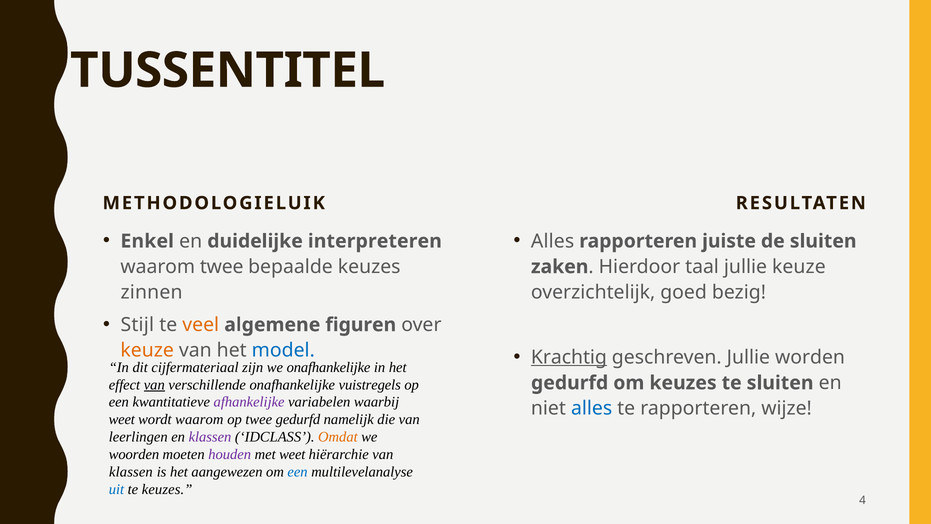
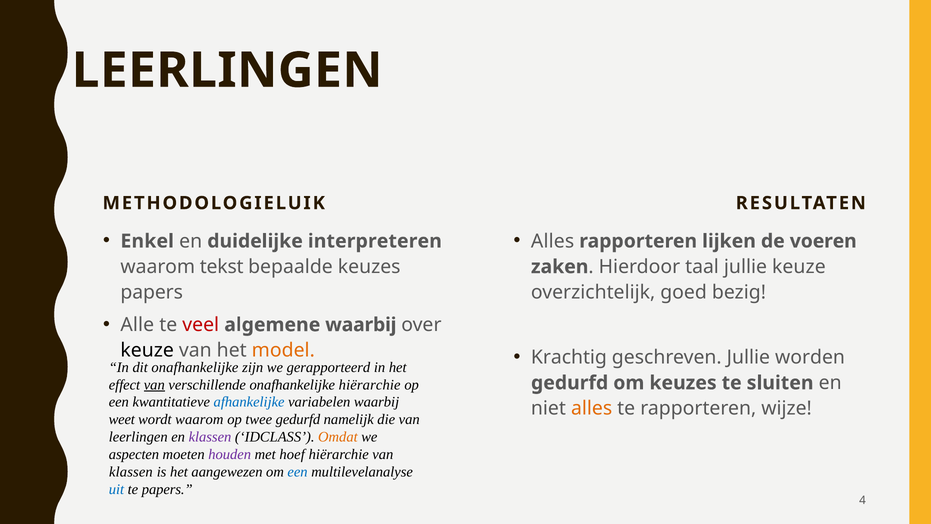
TUSSENTITEL: TUSSENTITEL -> LEERLINGEN (227, 70)
juiste: juiste -> lijken (729, 241)
de sluiten: sluiten -> voeren (823, 241)
waarom twee: twee -> tekst (222, 267)
zinnen: zinnen -> papers (152, 292)
Stijl: Stijl -> Alle (137, 325)
veel colour: orange -> red (201, 325)
algemene figuren: figuren -> waarbij (361, 325)
keuze colour: orange -> black (147, 350)
model colour: blue -> orange (283, 350)
Krachtig underline: present -> none (569, 357)
dit cijfermateriaal: cijfermateriaal -> onafhankelijke (195, 367)
we onafhankelijke: onafhankelijke -> gerapporteerd (328, 367)
onafhankelijke vuistregels: vuistregels -> hiërarchie (370, 384)
afhankelijke colour: purple -> blue (249, 402)
alles colour: blue -> orange (592, 408)
woorden: woorden -> aspecten (134, 454)
met weet: weet -> hoef (292, 454)
te keuzes: keuzes -> papers (167, 489)
